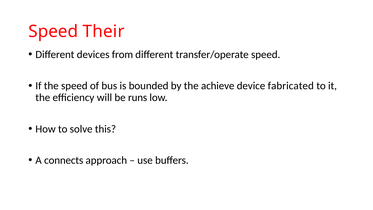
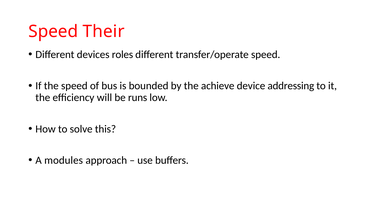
from: from -> roles (122, 54)
fabricated: fabricated -> addressing (291, 86)
connects: connects -> modules (64, 160)
